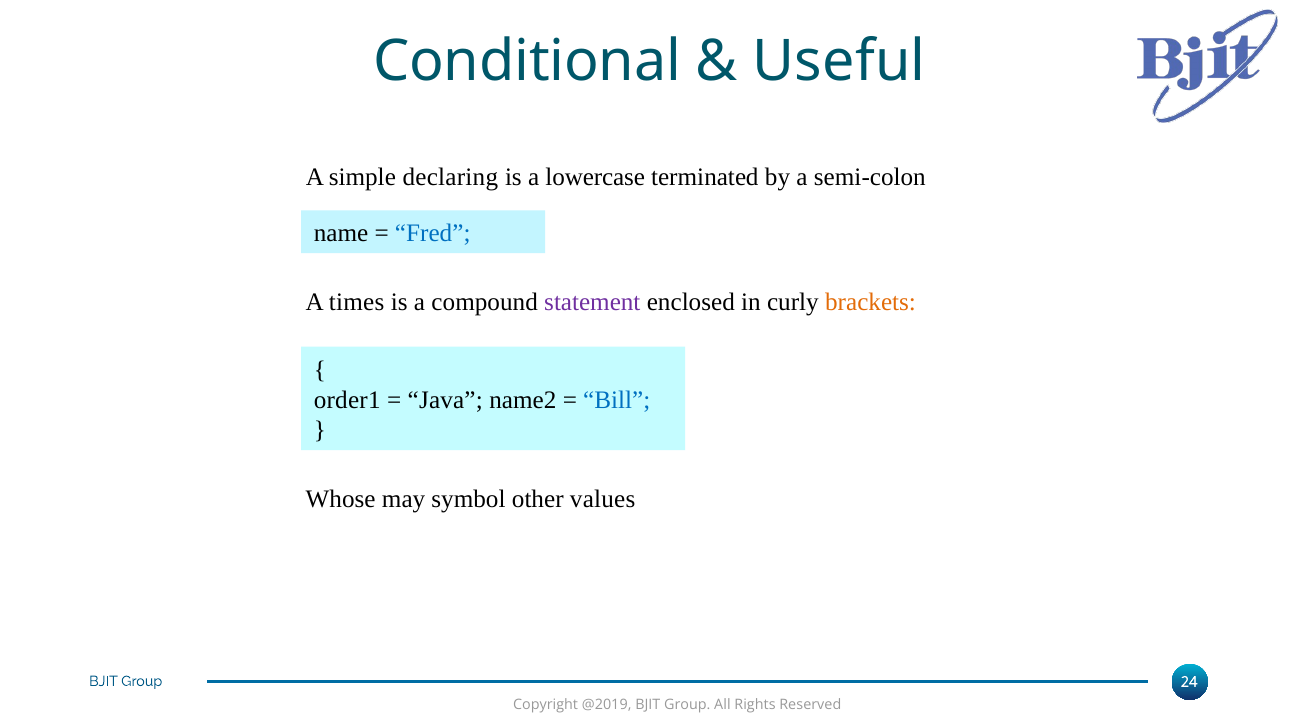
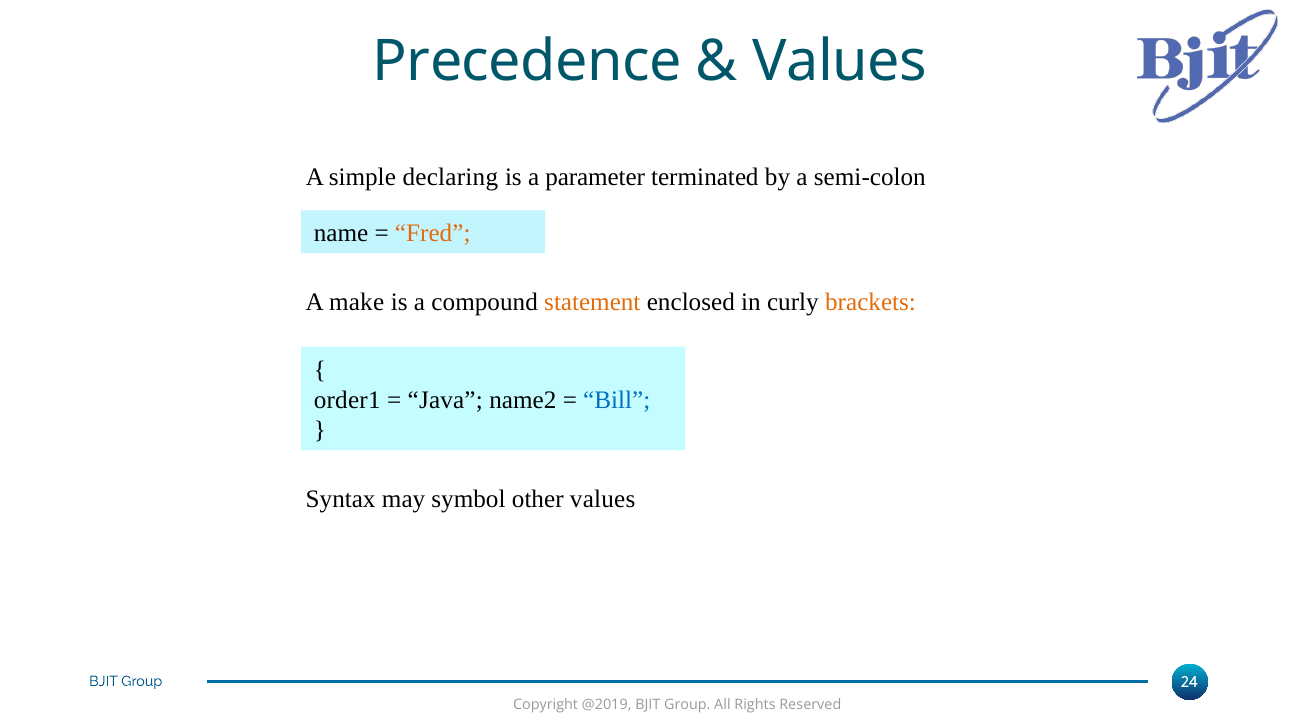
Conditional: Conditional -> Precedence (527, 61)
Useful: Useful -> Values (840, 61)
lowercase: lowercase -> parameter (595, 177)
Fred colour: blue -> orange (433, 233)
times: times -> make (357, 301)
statement colour: purple -> orange (592, 301)
Whose: Whose -> Syntax (341, 499)
